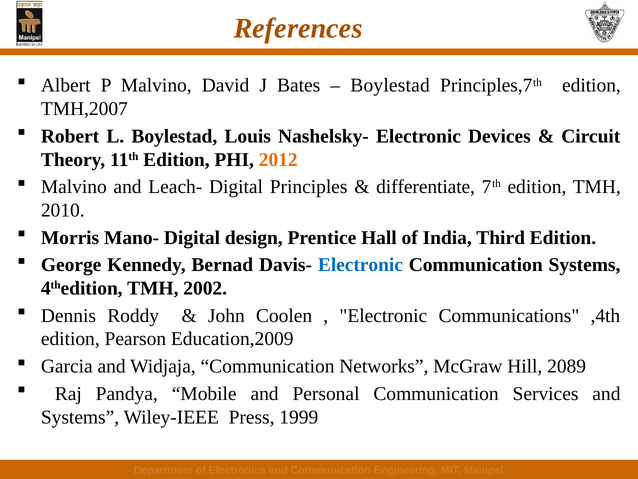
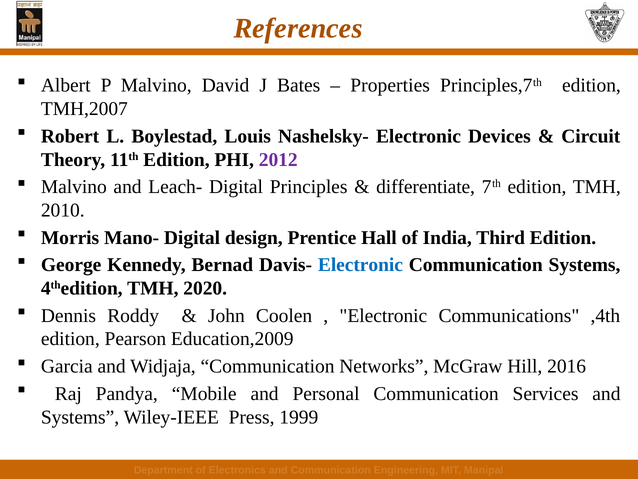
Boylestad: Boylestad -> Properties (390, 85)
2012 colour: orange -> purple (278, 159)
2002: 2002 -> 2020 (205, 288)
2089: 2089 -> 2016 (567, 366)
